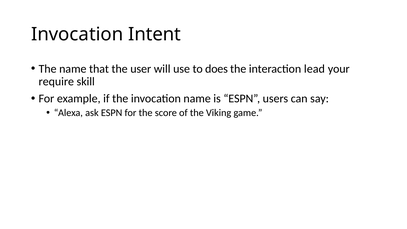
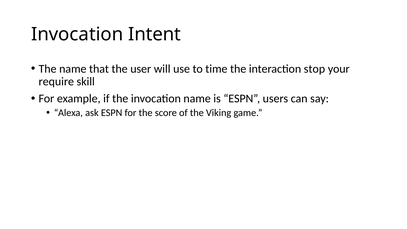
does: does -> time (216, 69)
lead: lead -> stop (314, 69)
